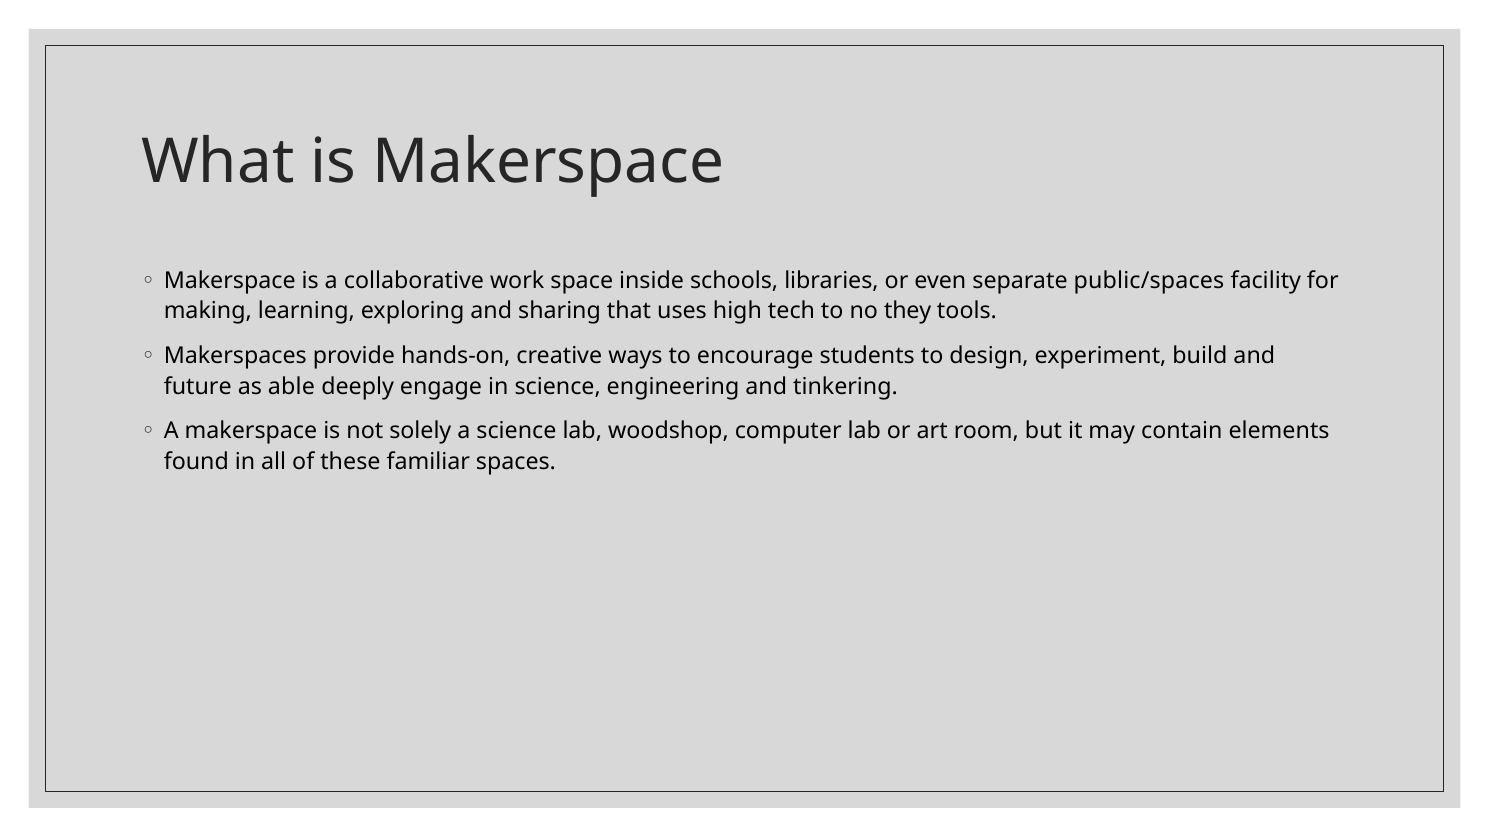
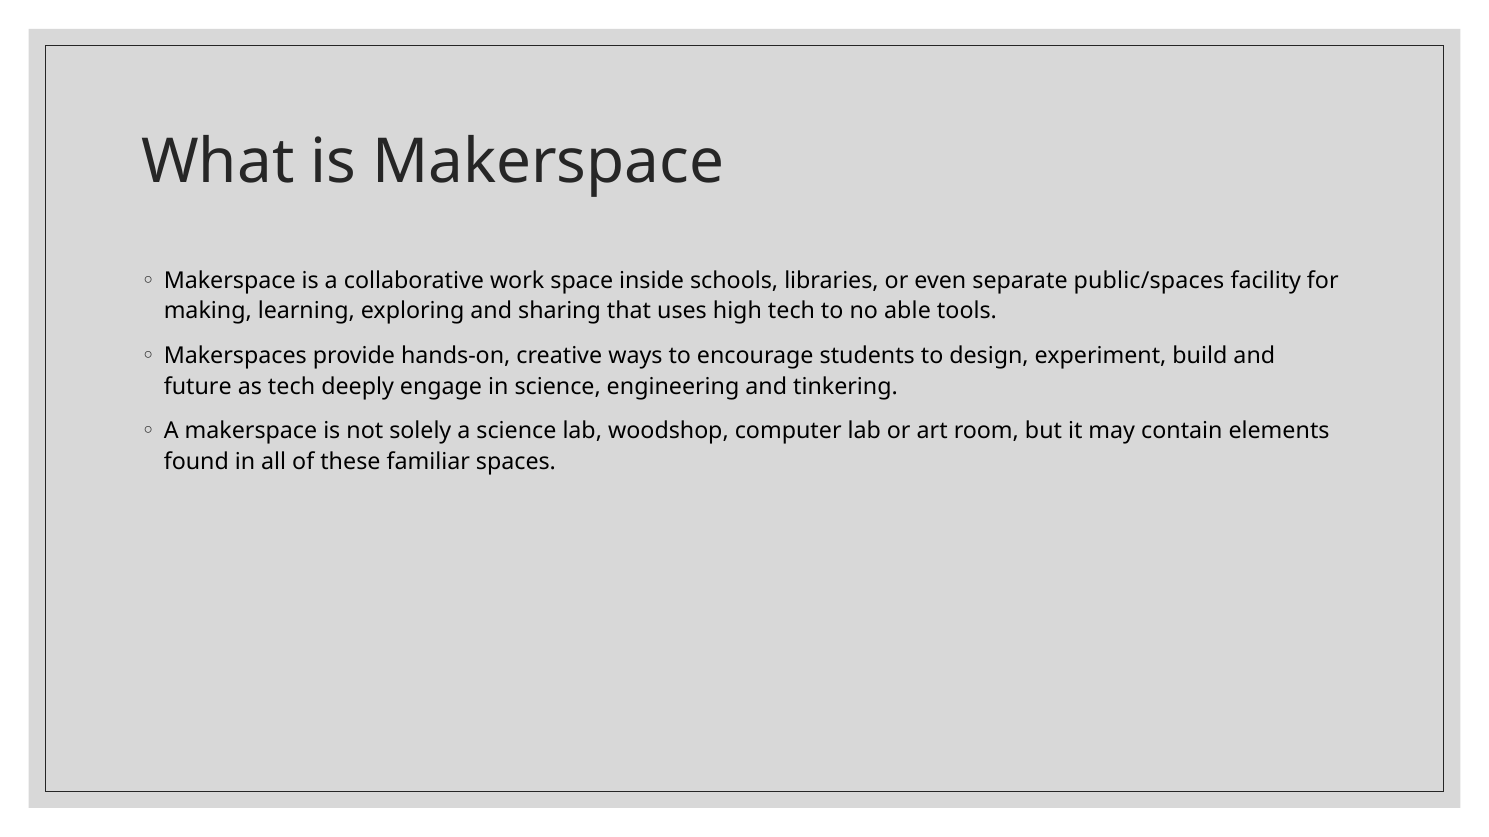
they: they -> able (907, 311)
as able: able -> tech (292, 387)
